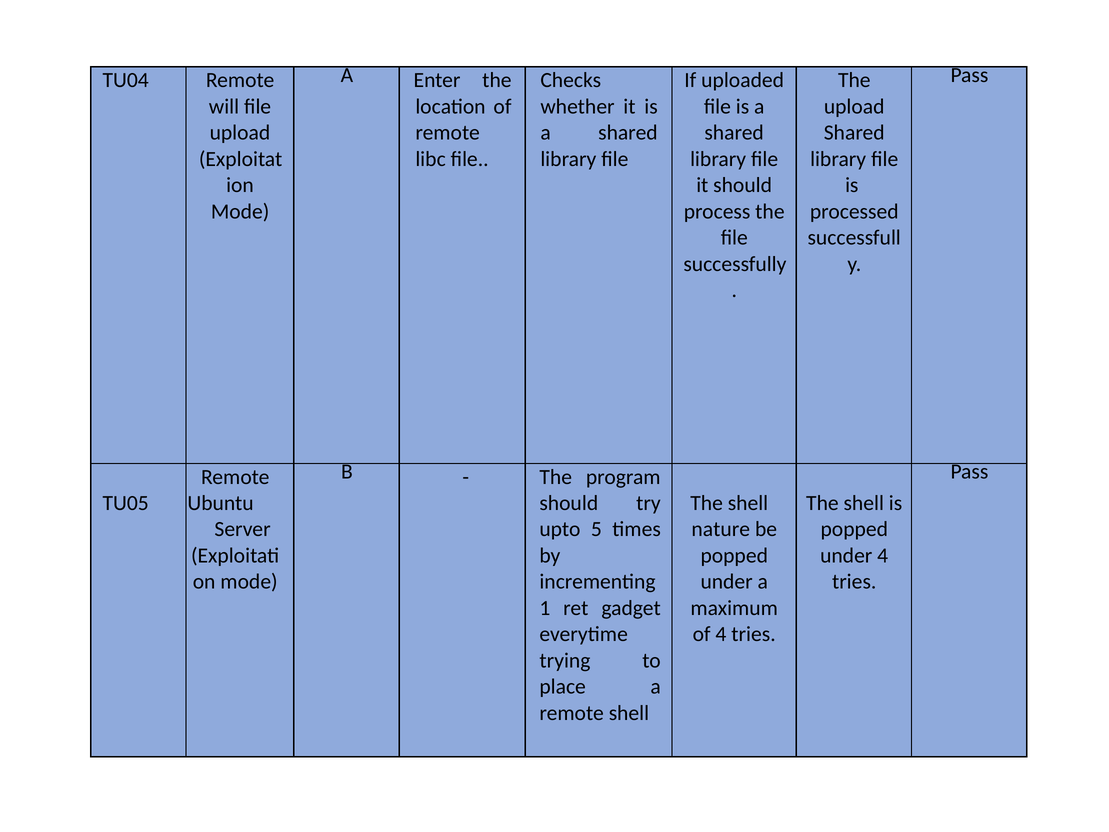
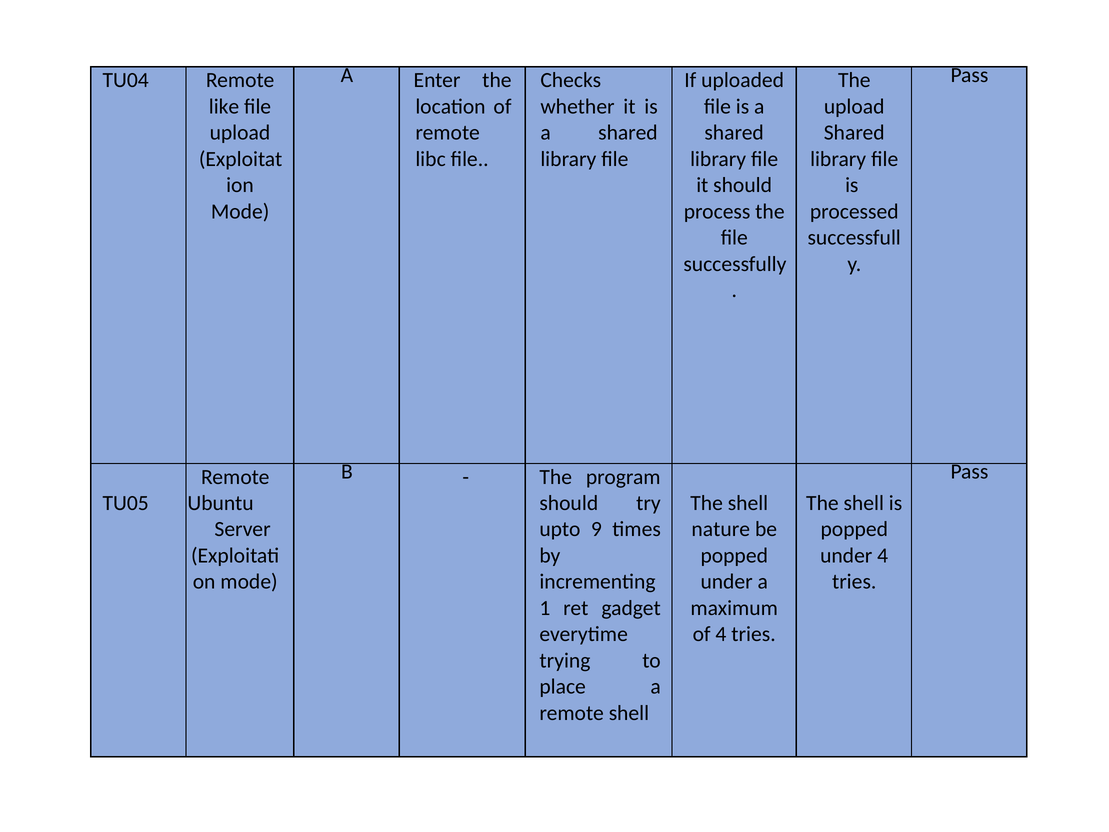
will: will -> like (224, 106)
5: 5 -> 9 (596, 529)
